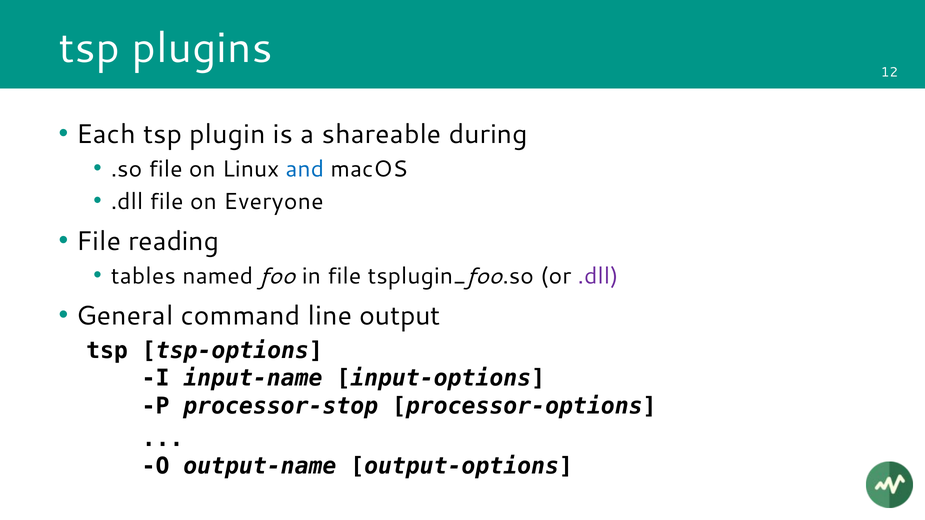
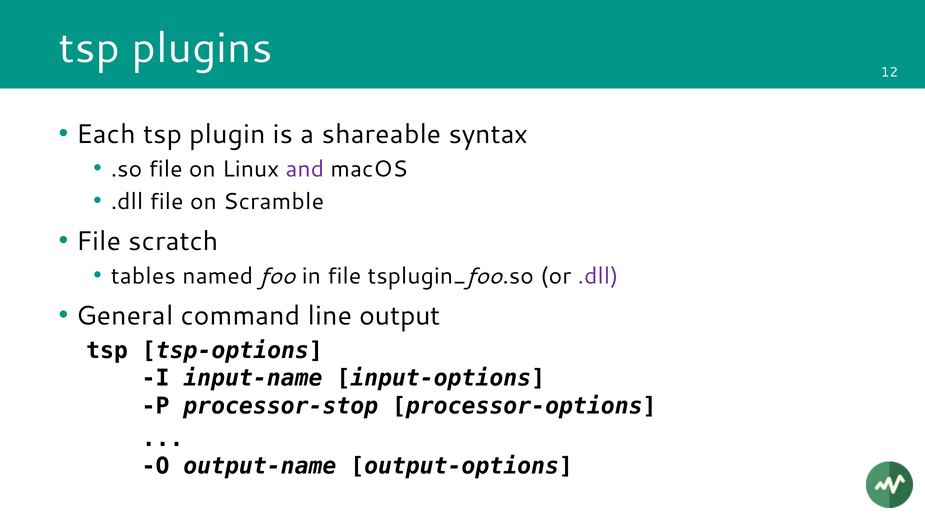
during: during -> syntax (488, 134)
and colour: blue -> purple (305, 169)
Everyone: Everyone -> Scramble (274, 202)
reading: reading -> scratch (174, 242)
